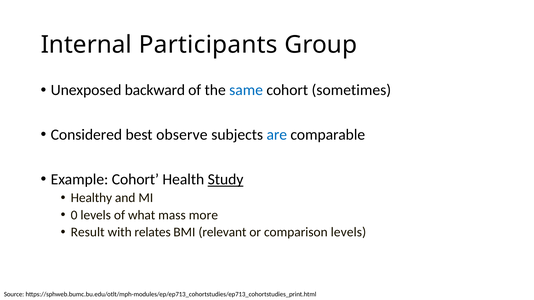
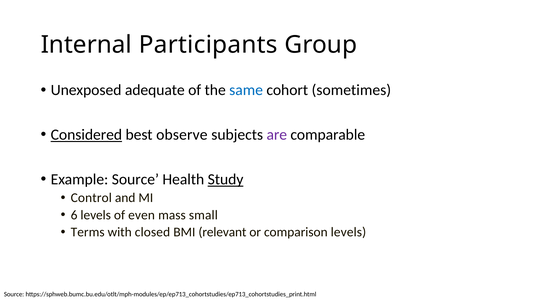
backward: backward -> adequate (155, 90)
Considered underline: none -> present (86, 135)
are colour: blue -> purple (277, 135)
Example Cohort: Cohort -> Source (135, 180)
Healthy: Healthy -> Control (91, 198)
0: 0 -> 6 (74, 215)
what: what -> even (142, 215)
more: more -> small (203, 215)
Result: Result -> Terms (88, 232)
relates: relates -> closed (152, 232)
